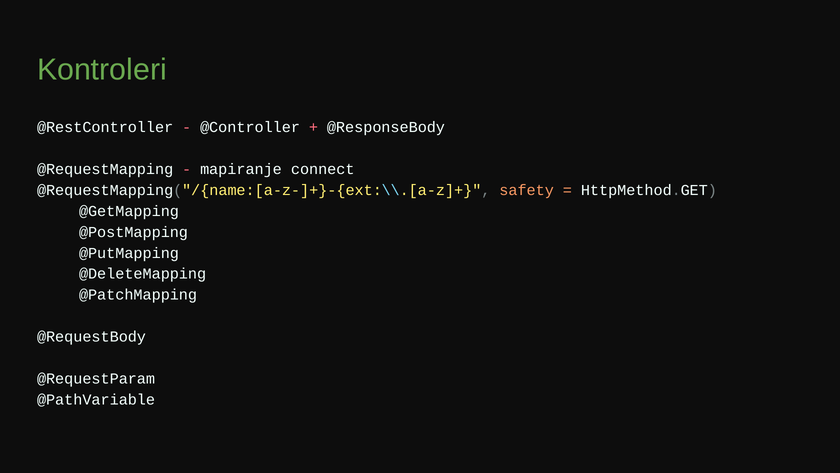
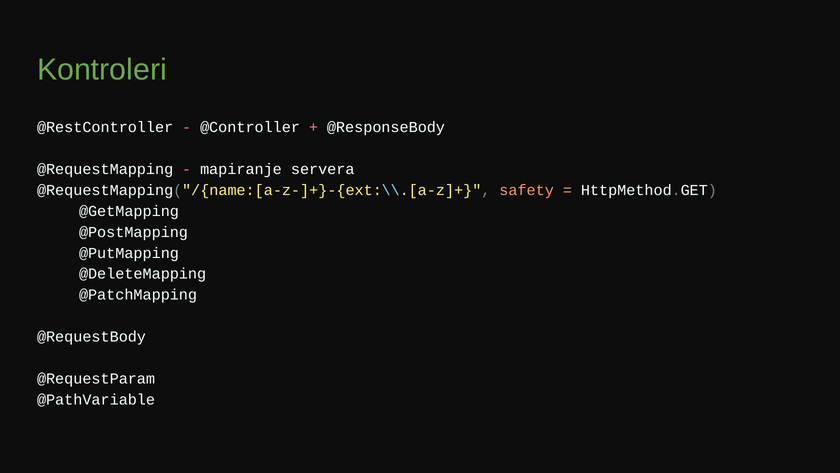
connect: connect -> servera (323, 169)
